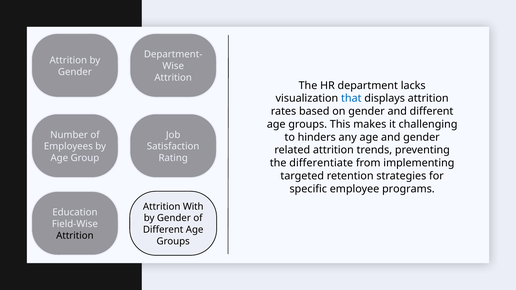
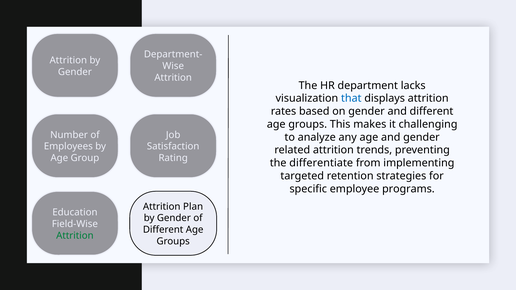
hinders: hinders -> analyze (317, 137)
With: With -> Plan (193, 207)
Attrition colour: black -> green (75, 236)
